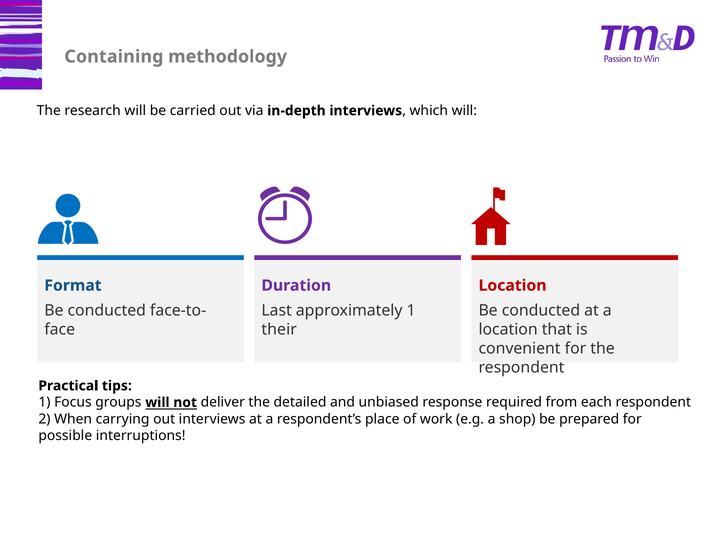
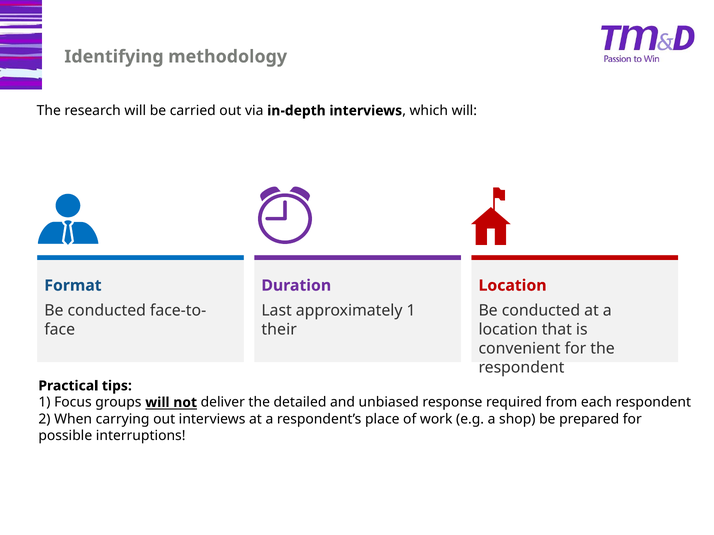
Containing: Containing -> Identifying (114, 57)
